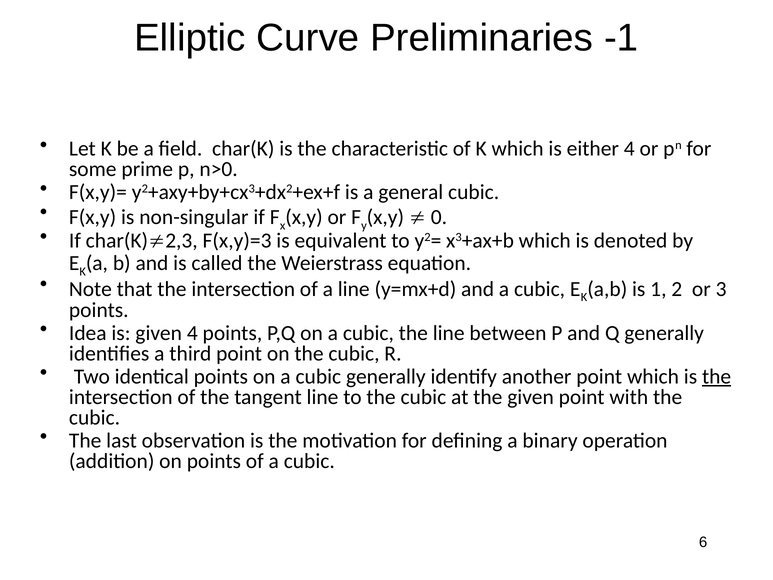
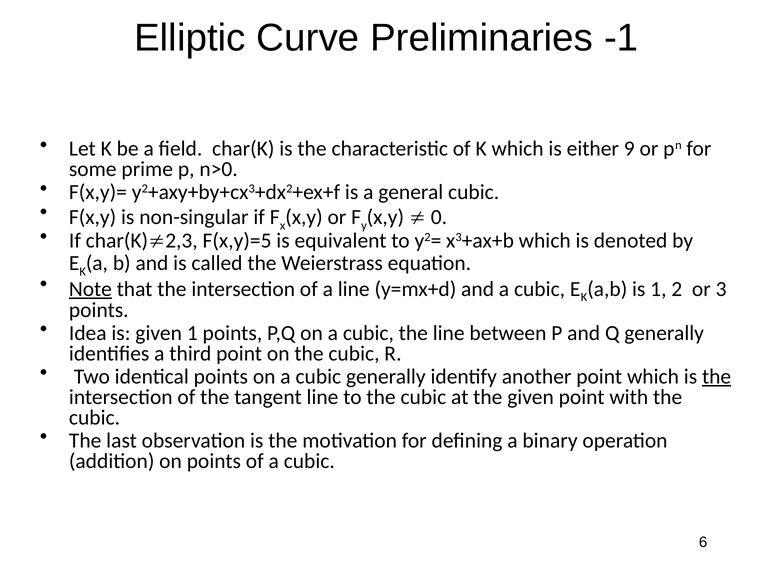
either 4: 4 -> 9 (629, 149)
F(x,y)=3: F(x,y)=3 -> F(x,y)=5 (237, 240)
Note underline: none -> present (90, 289)
given 4: 4 -> 1 (192, 333)
